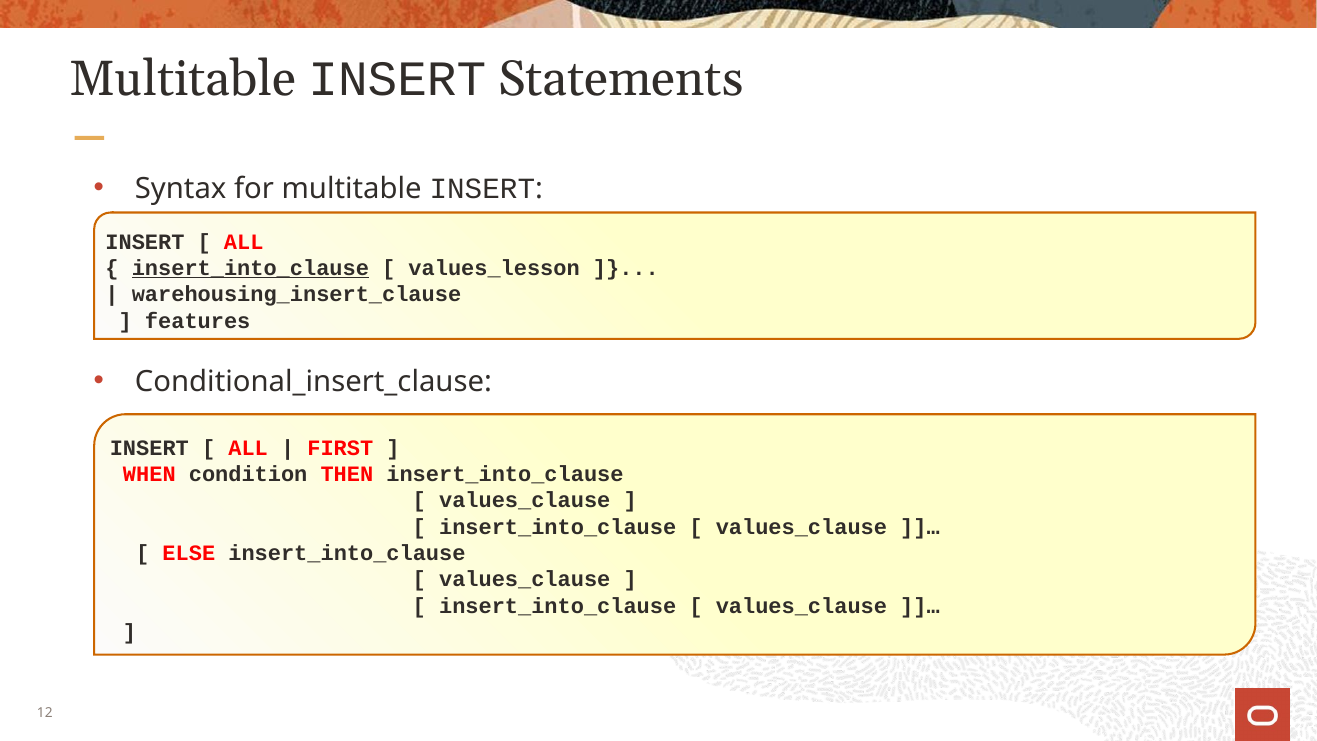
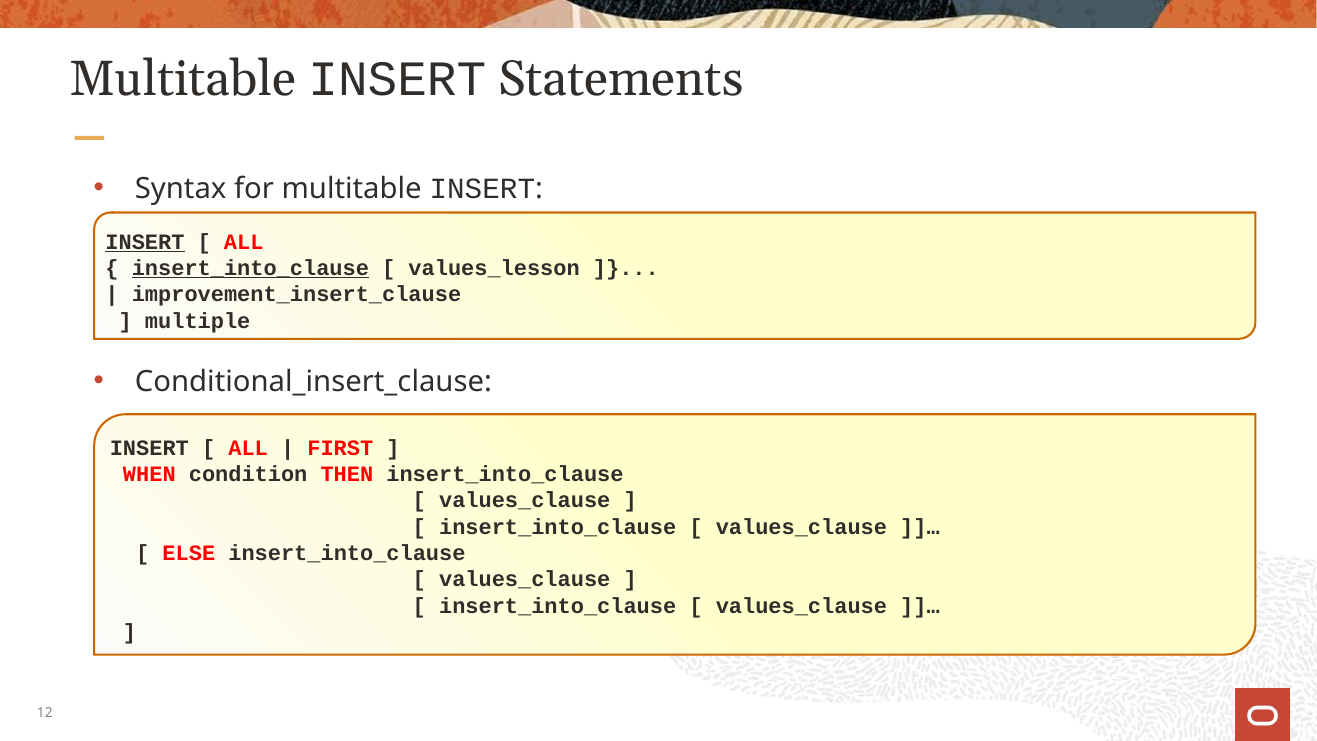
INSERT underline: none -> present (145, 242)
warehousing_insert_clause: warehousing_insert_clause -> improvement_insert_clause (296, 294)
features: features -> multiple (198, 321)
